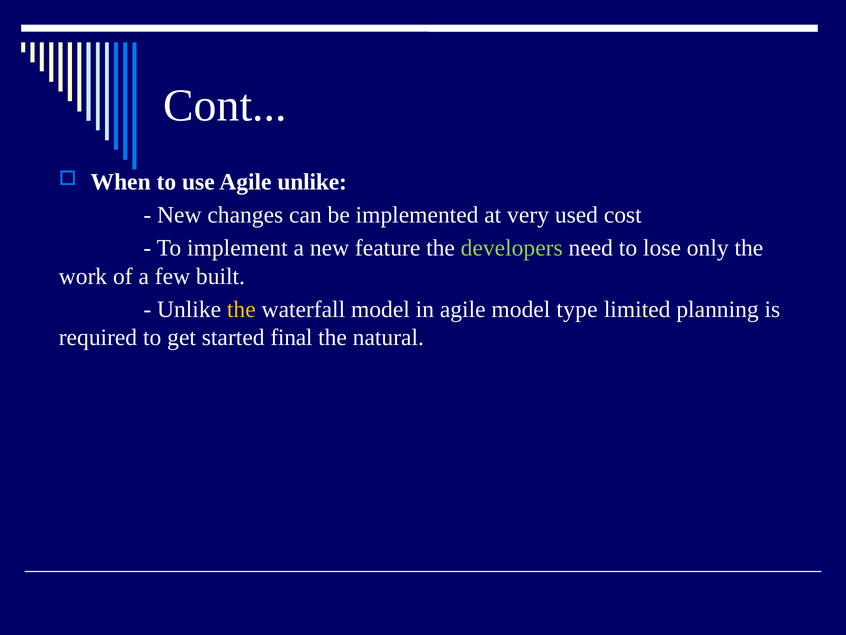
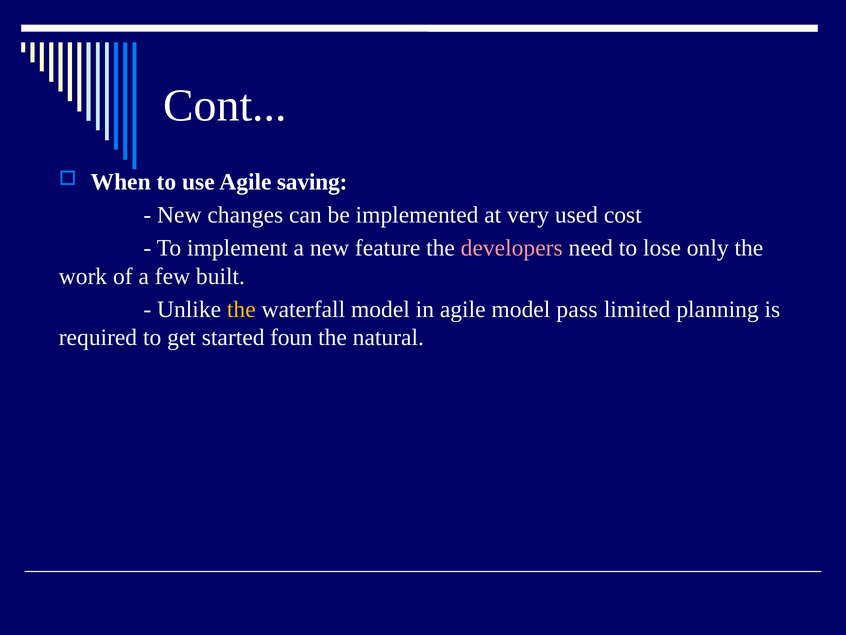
Agile unlike: unlike -> saving (312, 182)
developers colour: light green -> pink (512, 248)
type: type -> pass (577, 309)
final: final -> foun (291, 337)
